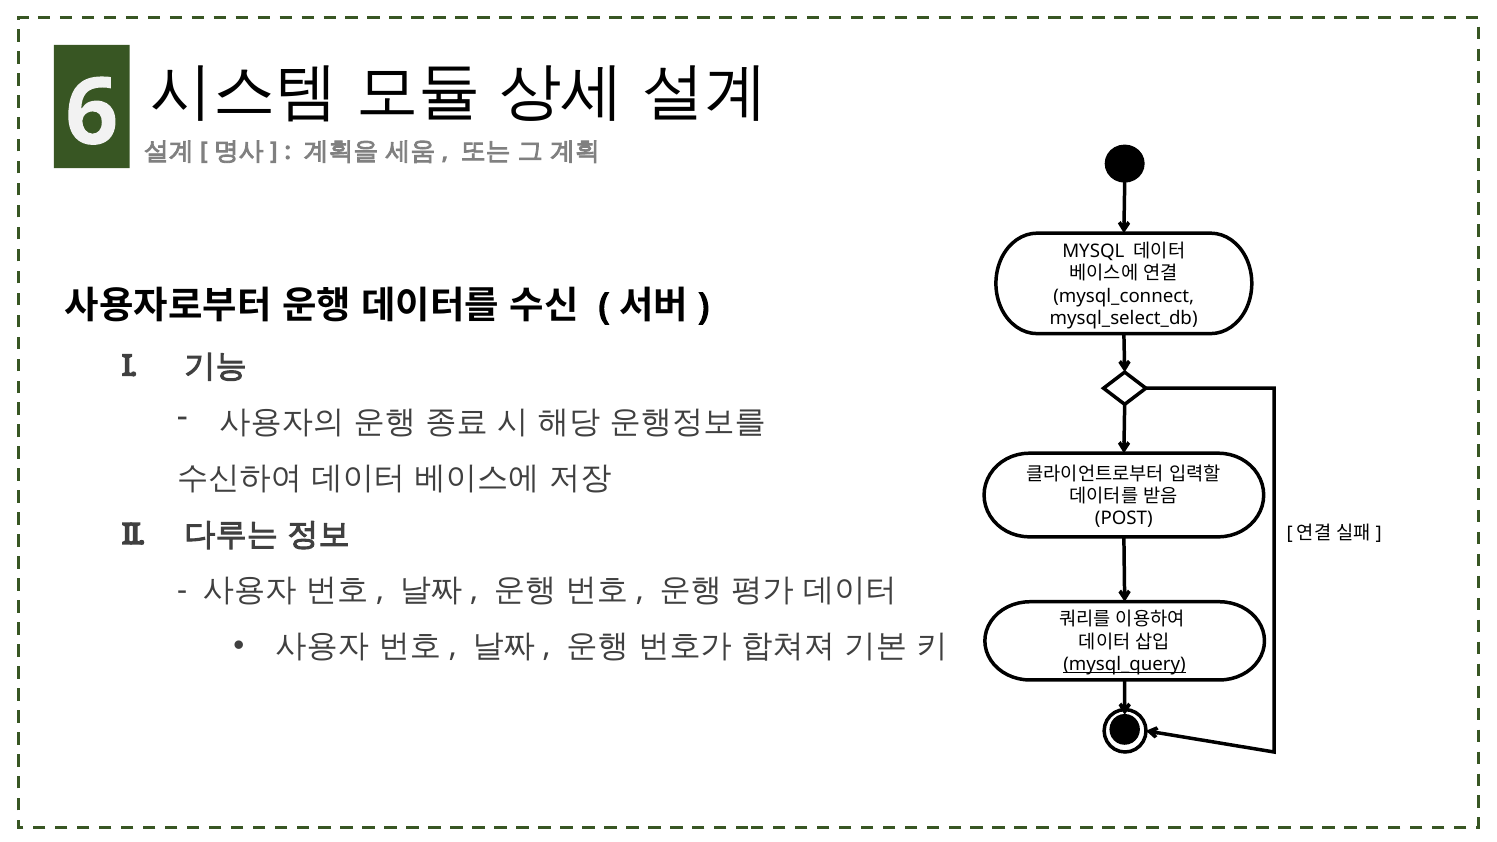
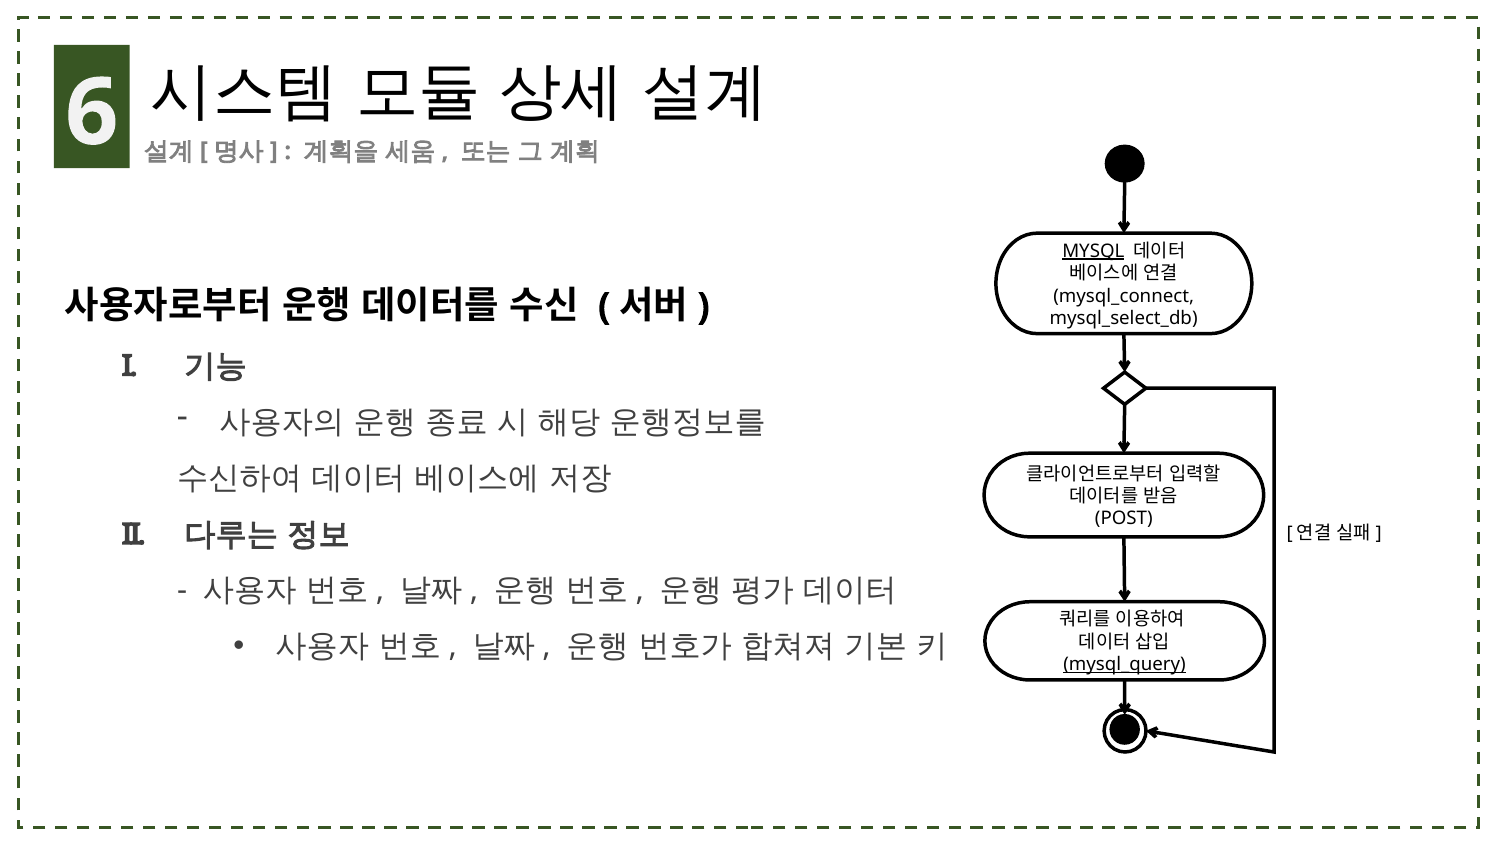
MYSQL underline: none -> present (1093, 251)
